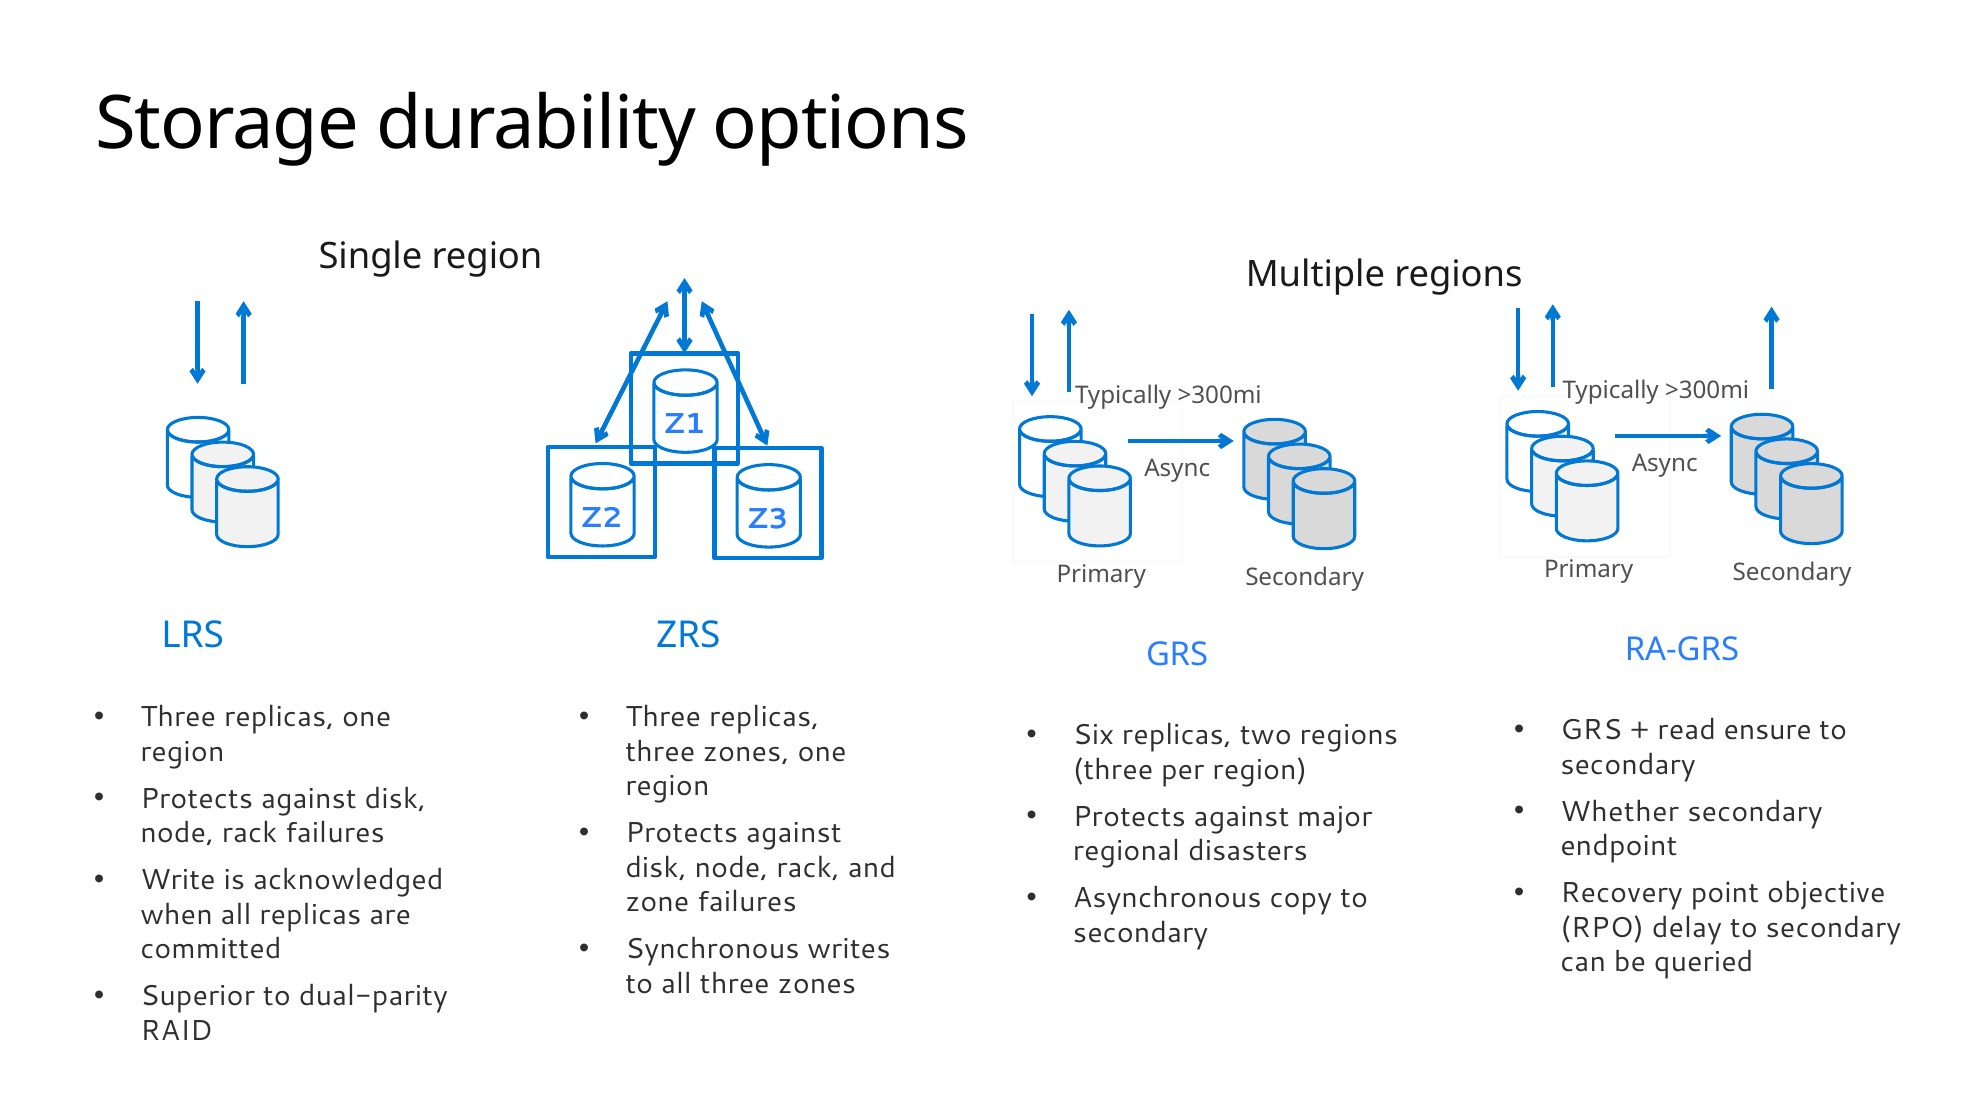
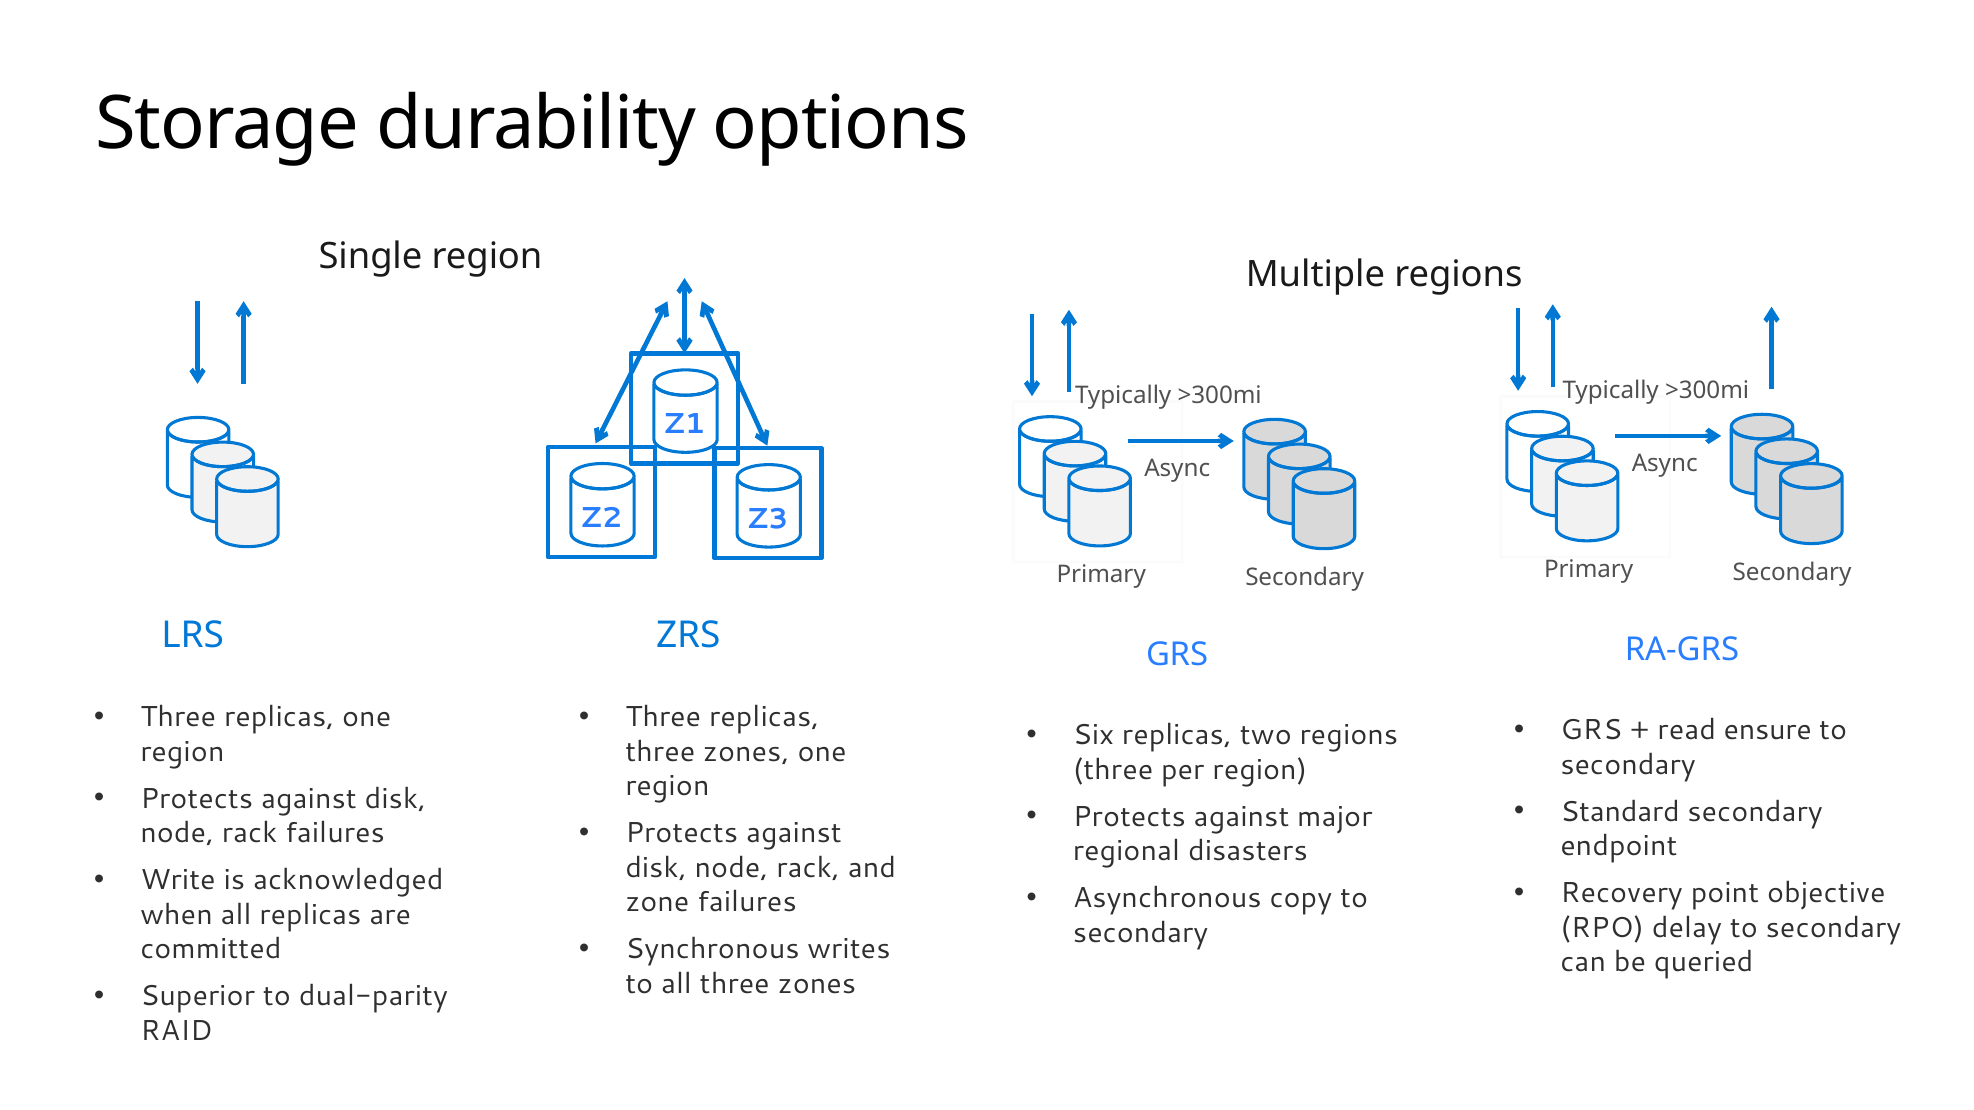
Whether: Whether -> Standard (1620, 812)
